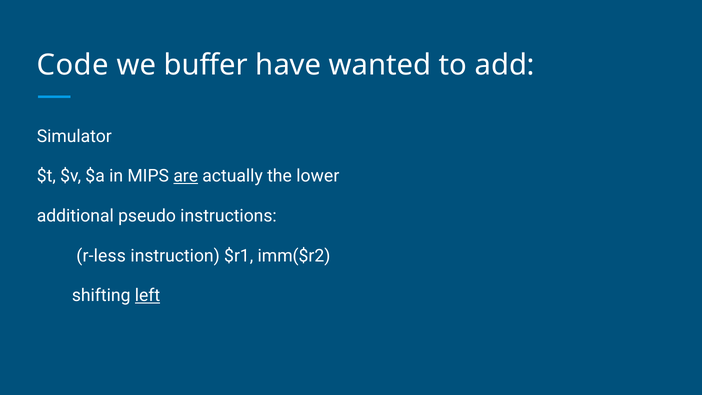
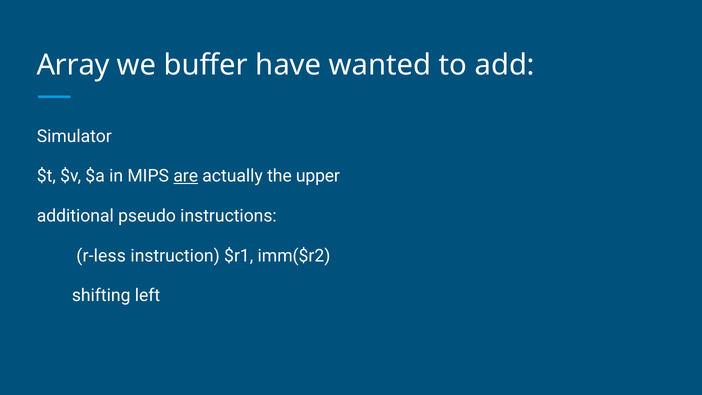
Code: Code -> Array (73, 65)
lower: lower -> upper (318, 176)
left underline: present -> none (147, 295)
